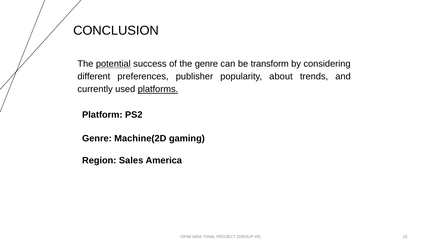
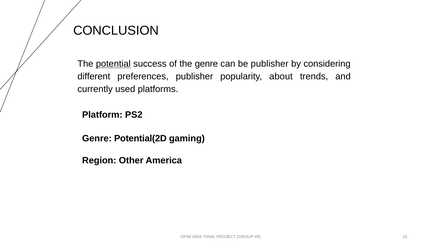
be transform: transform -> publisher (270, 64)
platforms underline: present -> none (158, 89)
Machine(2D: Machine(2D -> Potential(2D (140, 138)
Sales: Sales -> Other (131, 160)
